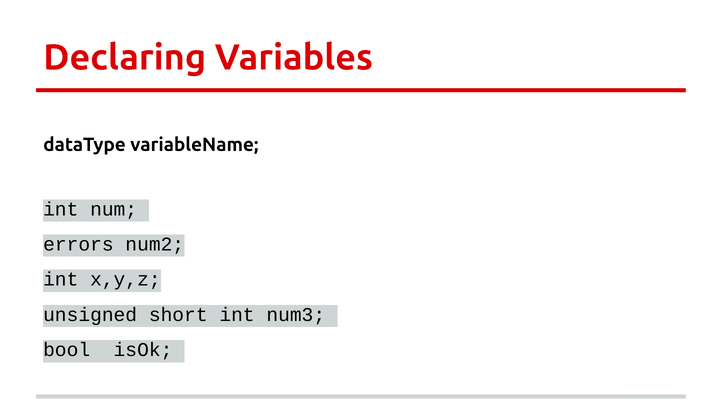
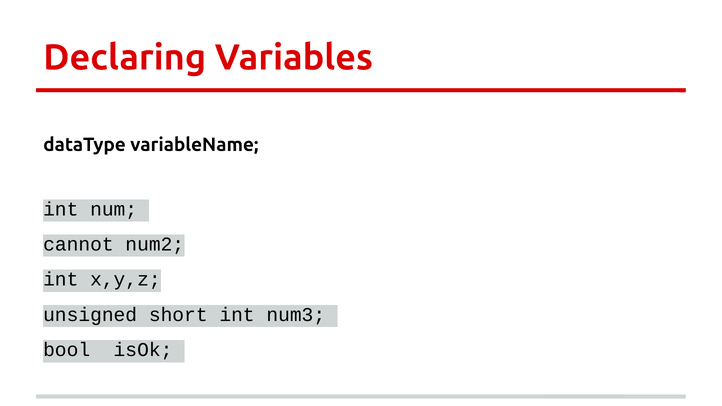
errors: errors -> cannot (78, 244)
